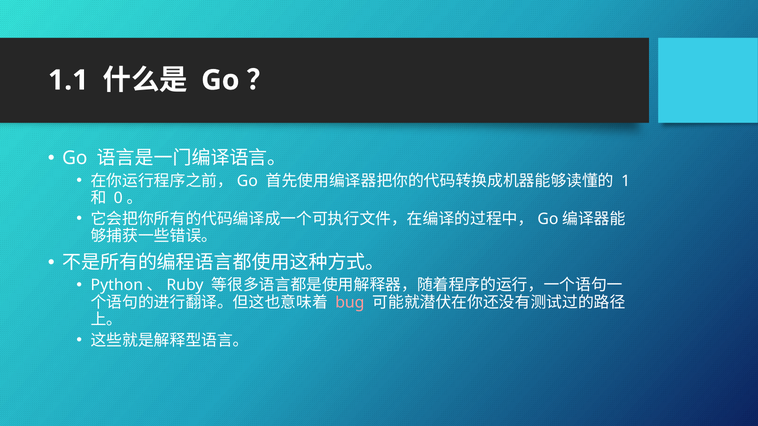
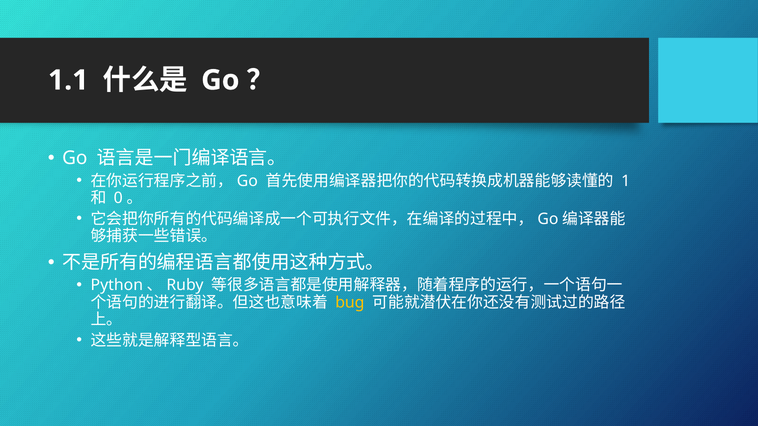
bug colour: pink -> yellow (350, 303)
